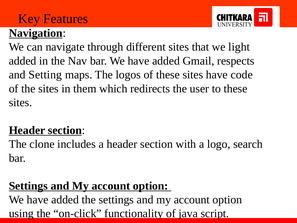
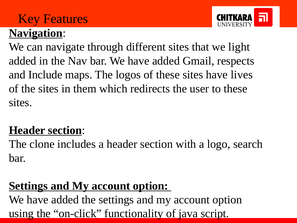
Setting: Setting -> Include (45, 75)
code: code -> lives (242, 75)
